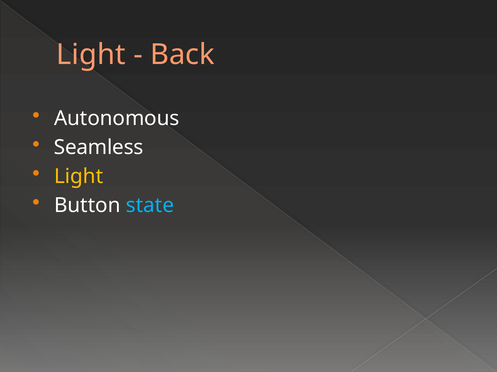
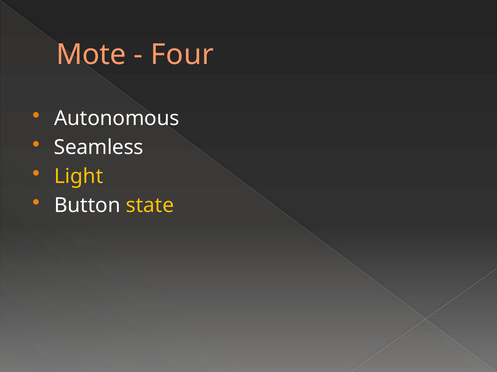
Light: Light -> Mote (91, 55)
Back: Back -> Four (182, 55)
state colour: light blue -> yellow (150, 206)
